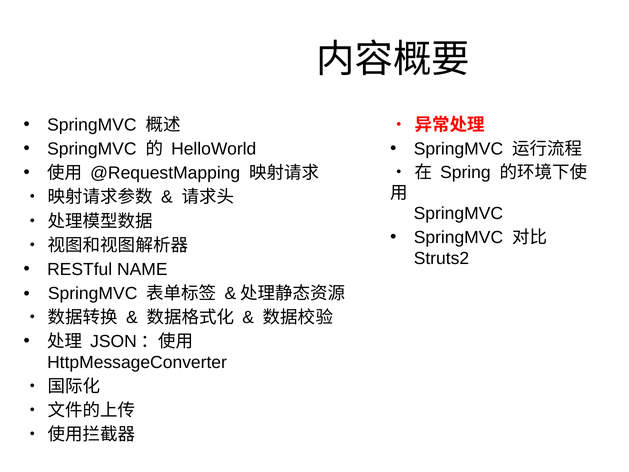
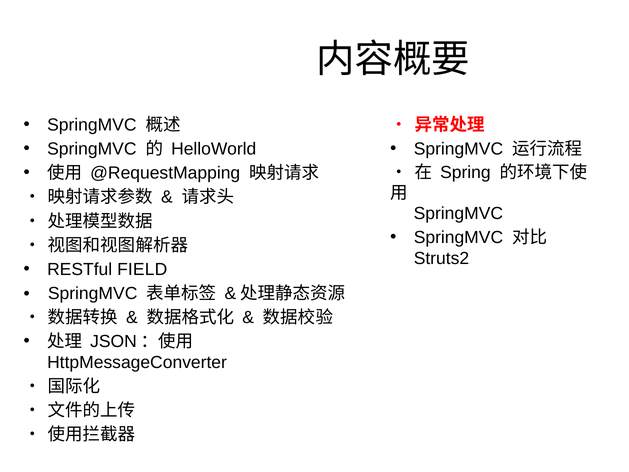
NAME: NAME -> FIELD (142, 269)
